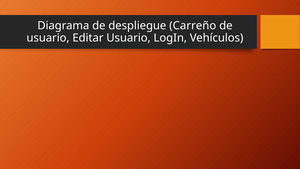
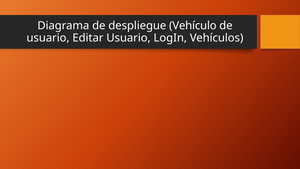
Carreño: Carreño -> Vehículo (193, 26)
